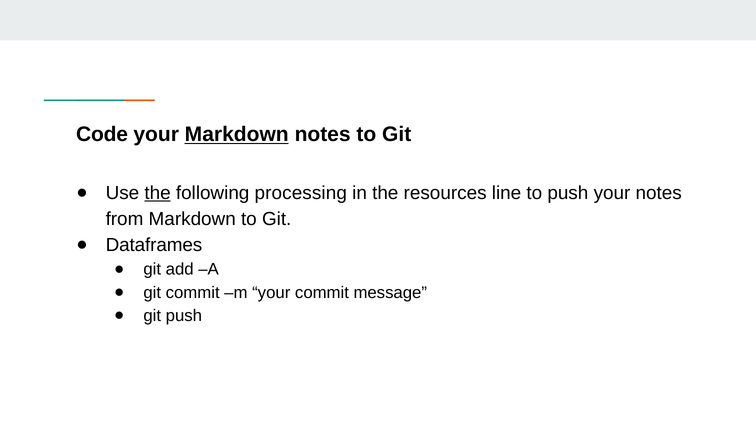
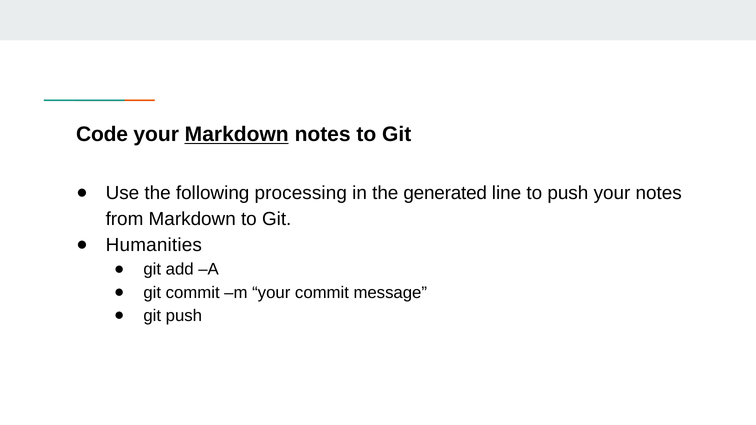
the underline: present -> none (158, 193)
resources: resources -> generated (445, 193)
Dataframes: Dataframes -> Humanities (154, 245)
